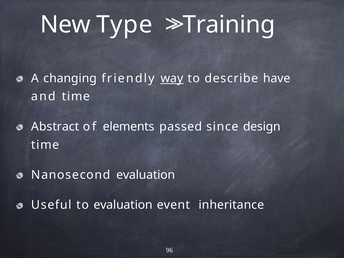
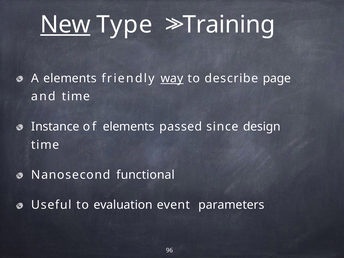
New underline: none -> present (65, 25)
A changing: changing -> elements (70, 78)
have: have -> page (277, 78)
Abstract: Abstract -> Instance (55, 127)
Nanosecond evaluation: evaluation -> functional (146, 175)
inheritance: inheritance -> parameters (231, 205)
